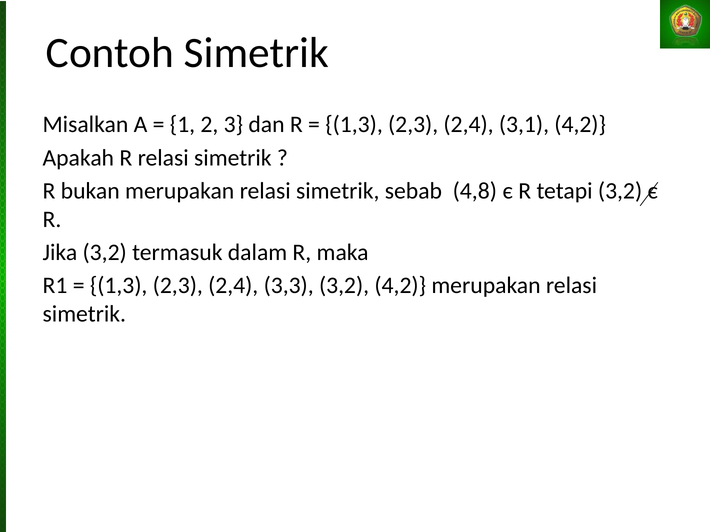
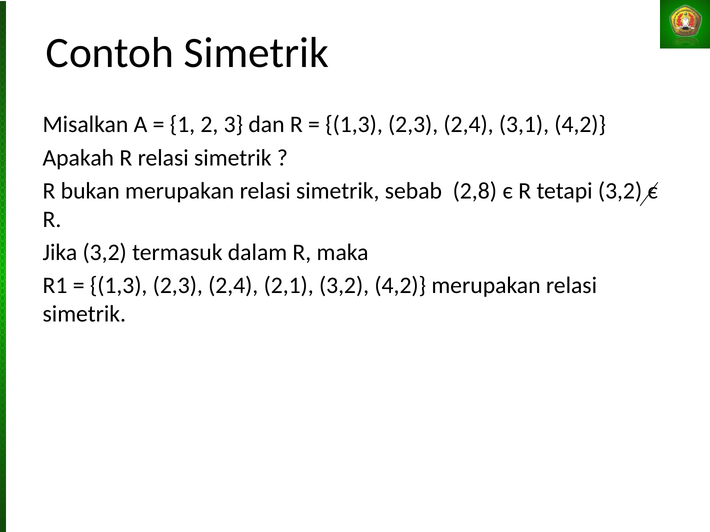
4,8: 4,8 -> 2,8 (475, 191)
3,3: 3,3 -> 2,1 (289, 286)
